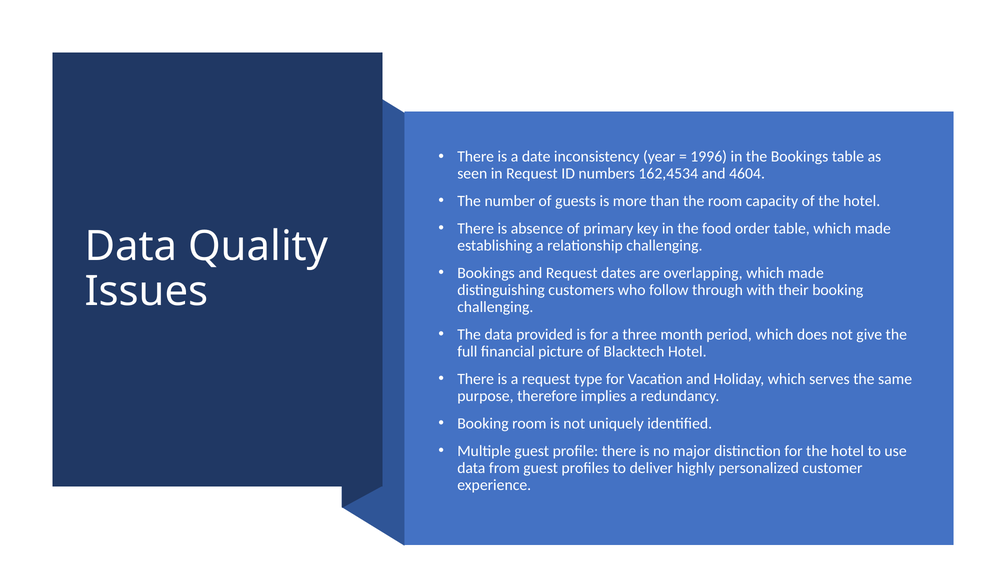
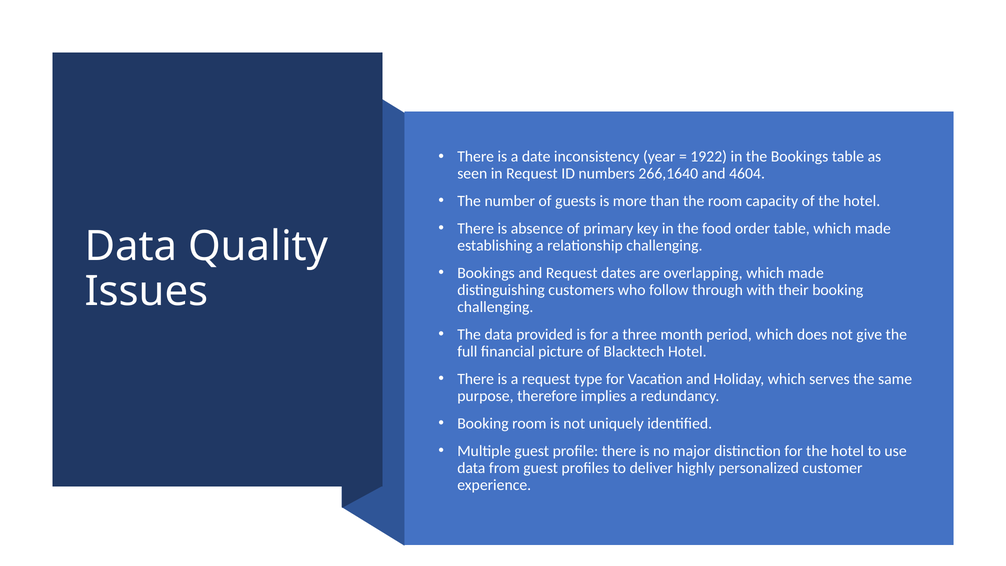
1996: 1996 -> 1922 (709, 156)
162,4534: 162,4534 -> 266,1640 (668, 173)
